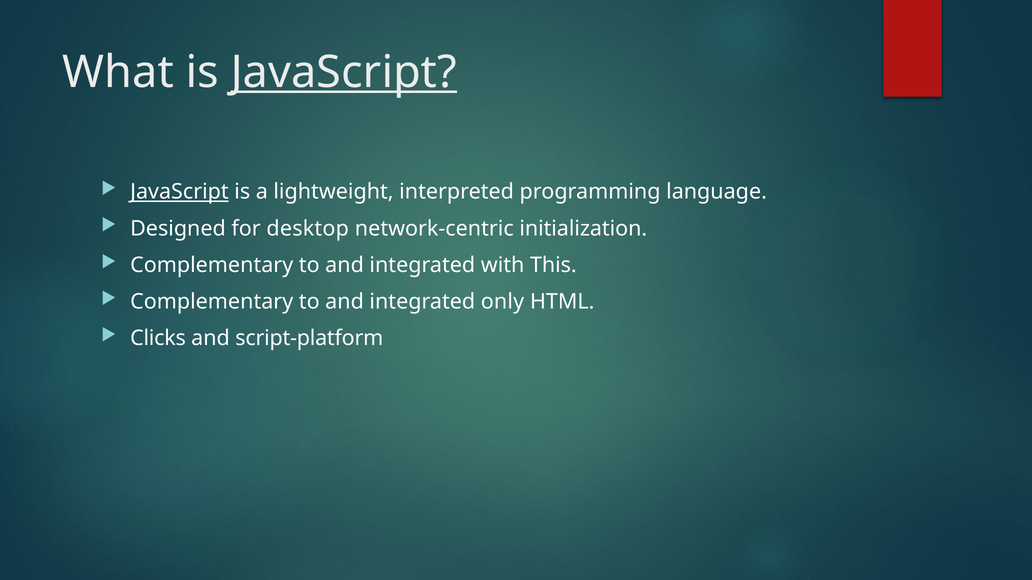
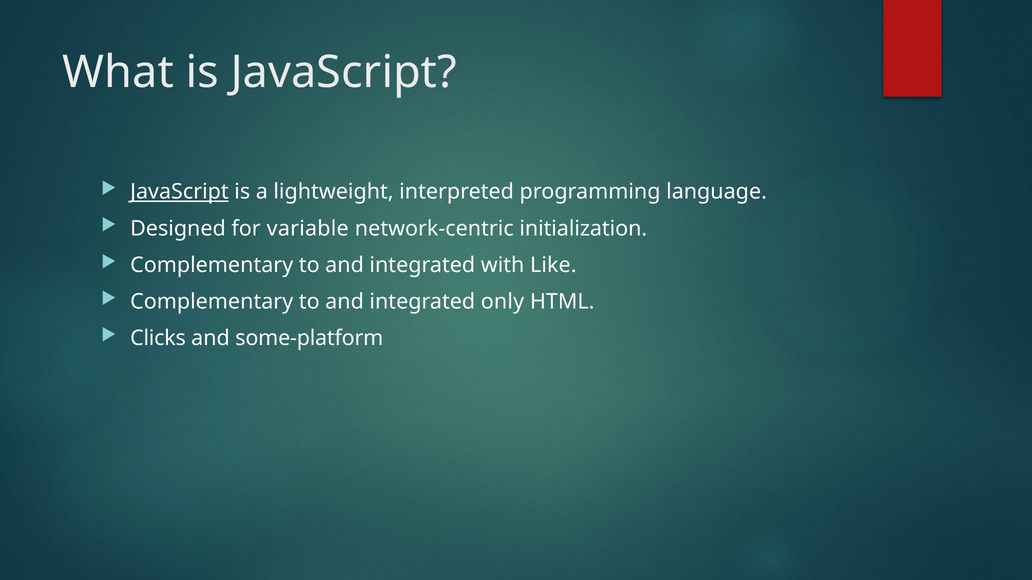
JavaScript underline: present -> none (344, 72)
desktop: desktop -> variable (308, 229)
This: This -> Like (553, 265)
script-platform: script-platform -> some-platform (309, 338)
